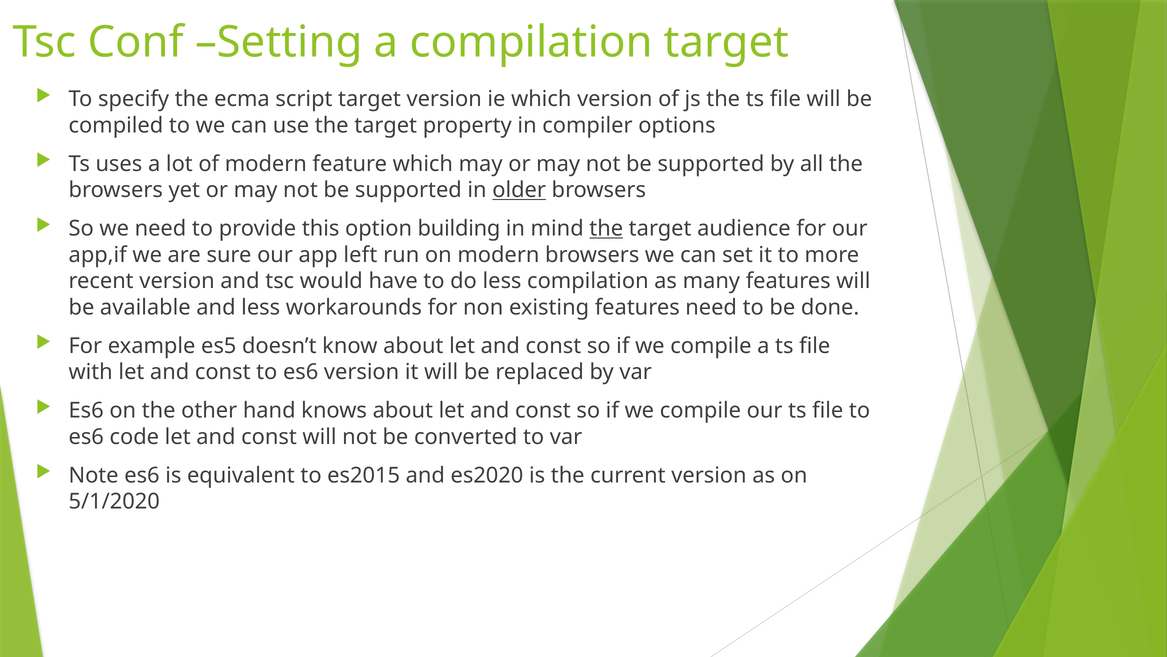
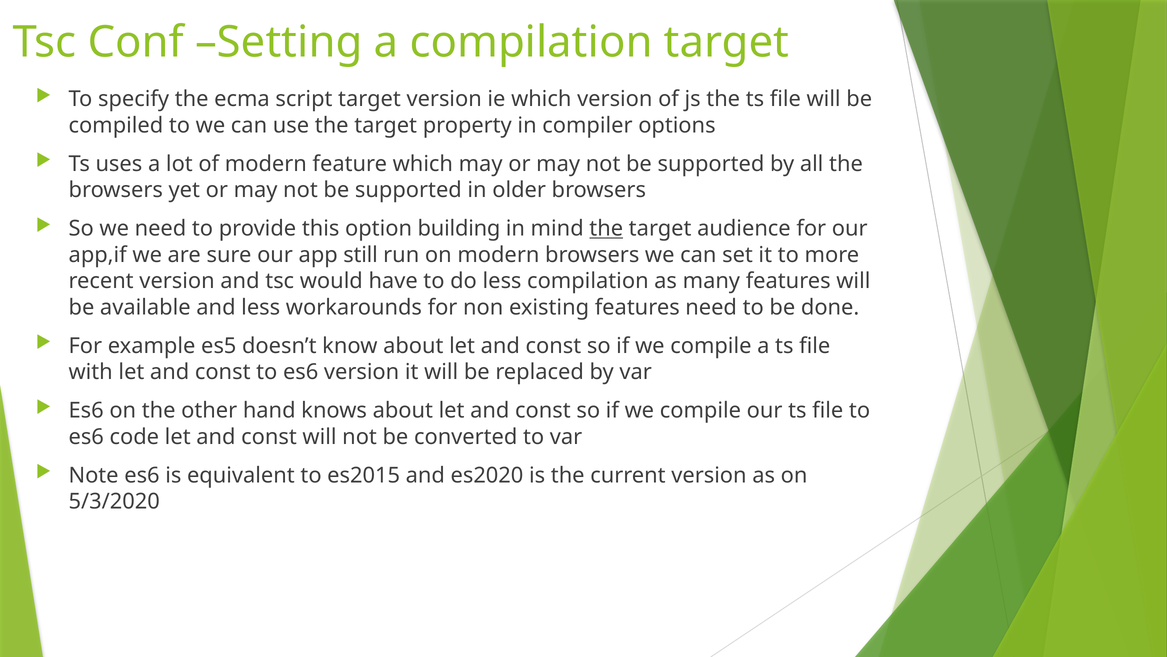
older underline: present -> none (519, 190)
left: left -> still (361, 255)
5/1/2020: 5/1/2020 -> 5/3/2020 (114, 501)
